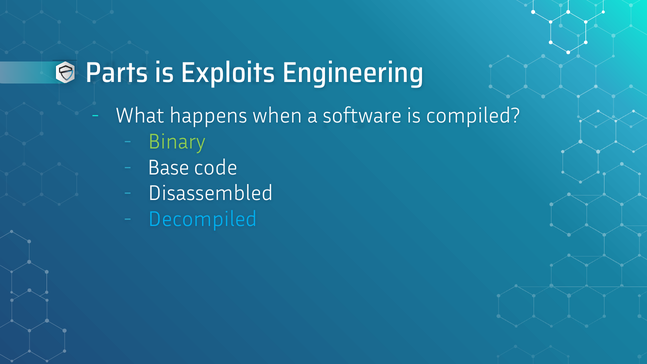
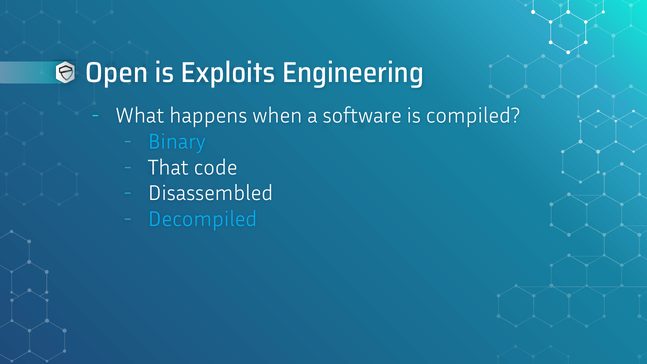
Parts: Parts -> Open (117, 73)
Binary colour: light green -> light blue (177, 142)
Base: Base -> That (168, 167)
